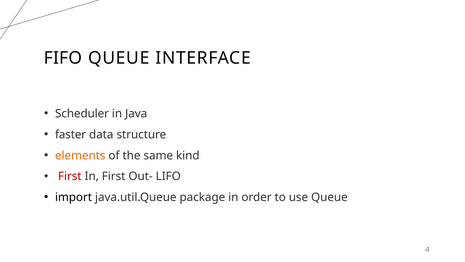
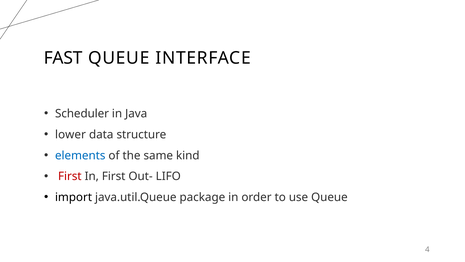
FIFO: FIFO -> FAST (63, 58)
faster: faster -> lower (70, 134)
elements colour: orange -> blue (80, 155)
